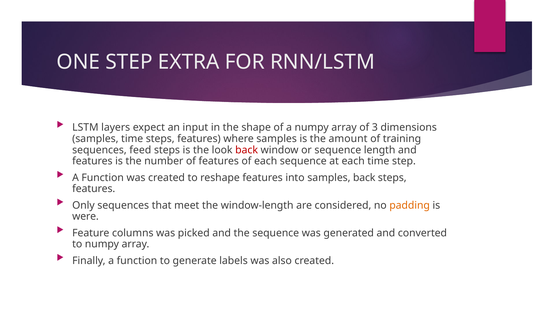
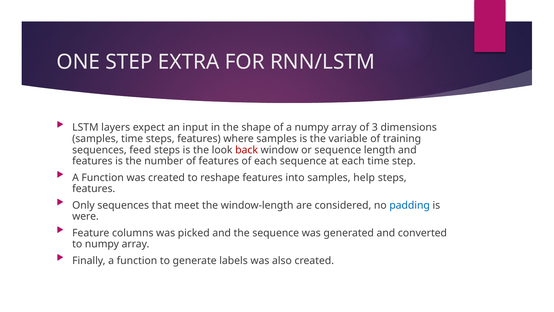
amount: amount -> variable (348, 139)
samples back: back -> help (364, 177)
padding colour: orange -> blue (410, 205)
